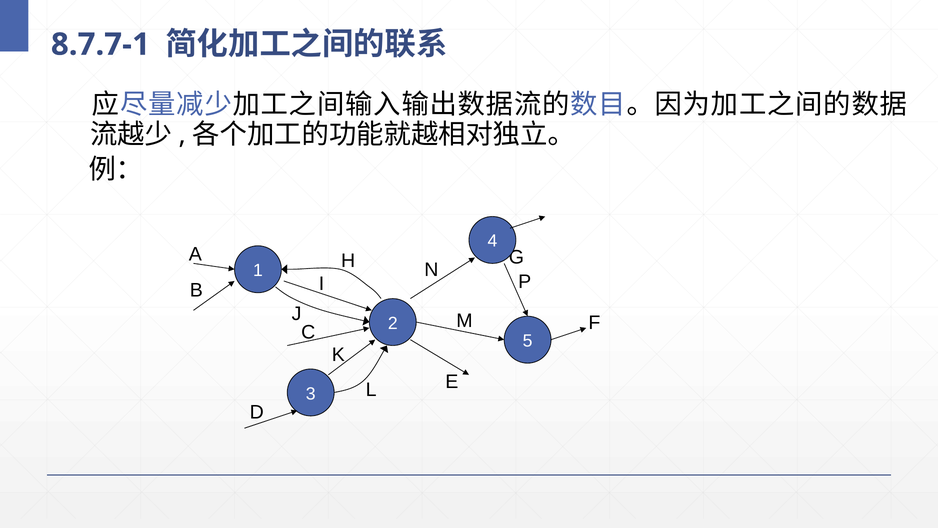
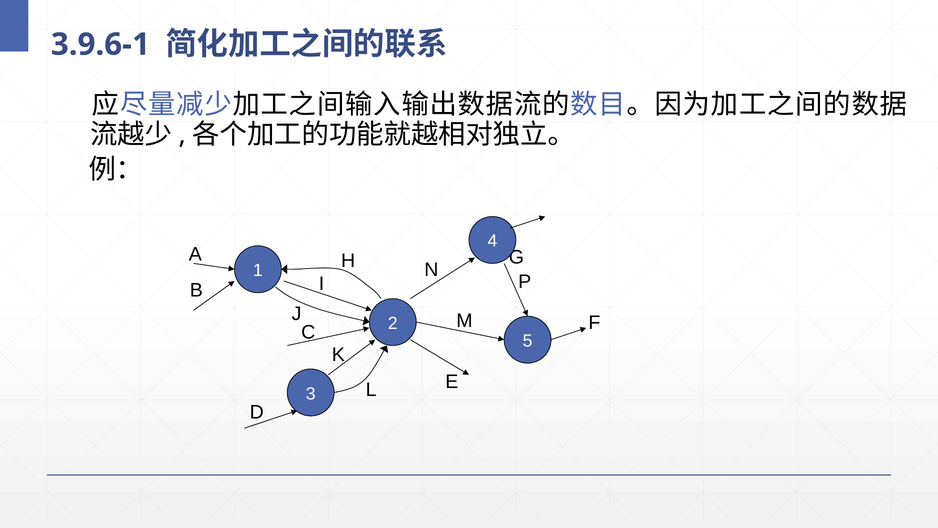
8.7.7-1: 8.7.7-1 -> 3.9.6-1 (100, 44)
